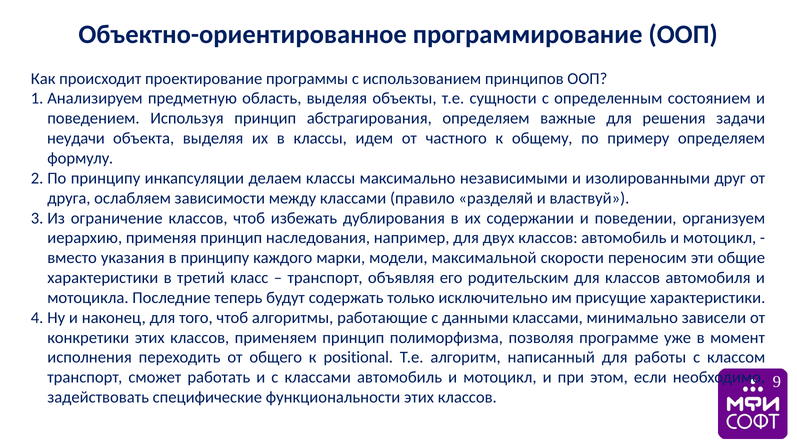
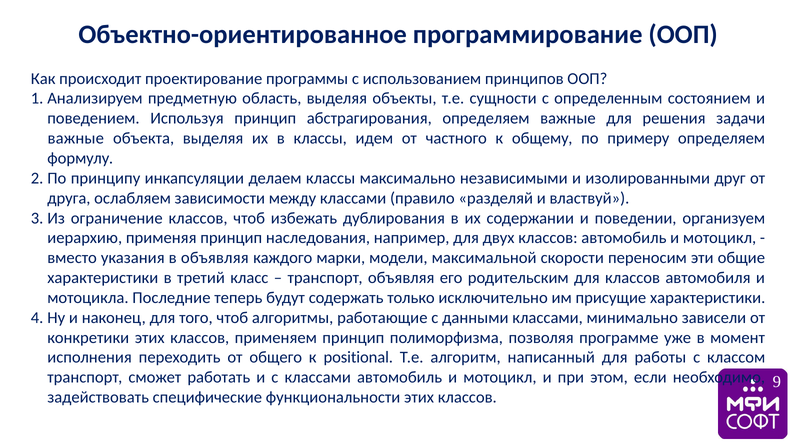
неудачи: неудачи -> важные (76, 138)
в принципу: принципу -> объявляя (215, 258)
